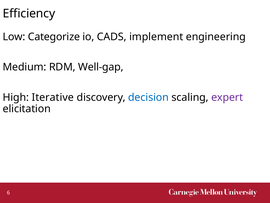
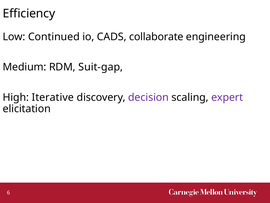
Categorize: Categorize -> Continued (54, 37)
implement: implement -> collaborate (156, 37)
Well-gap: Well-gap -> Suit-gap (101, 67)
decision colour: blue -> purple (148, 97)
